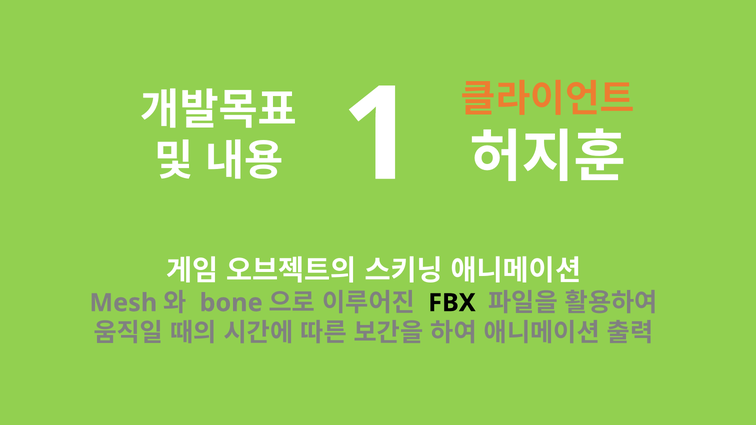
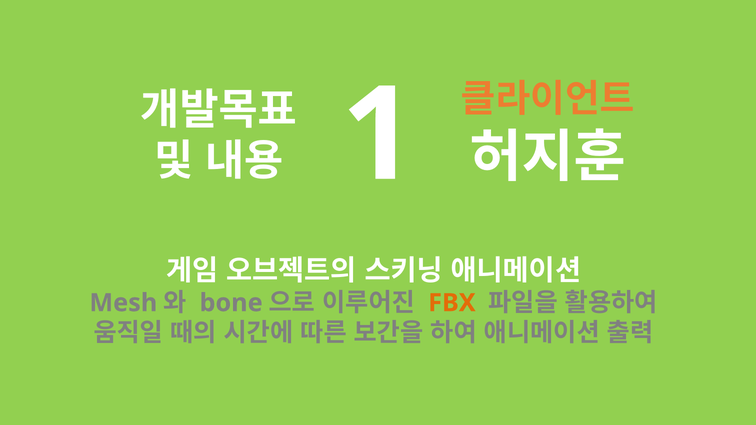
FBX colour: black -> orange (452, 303)
